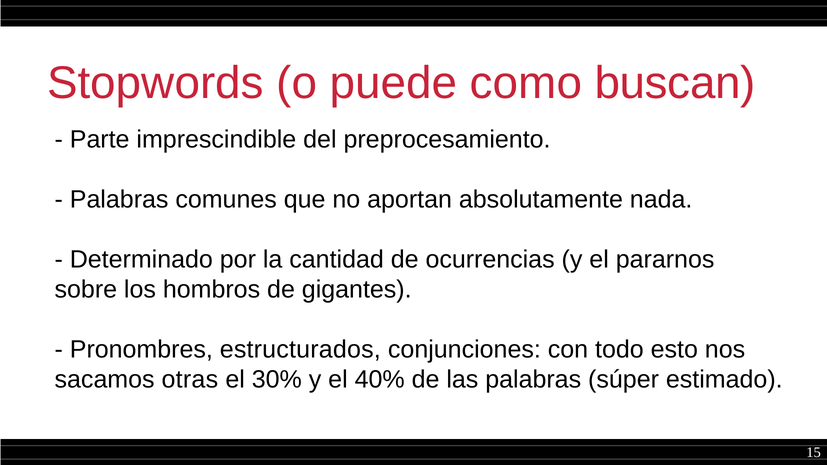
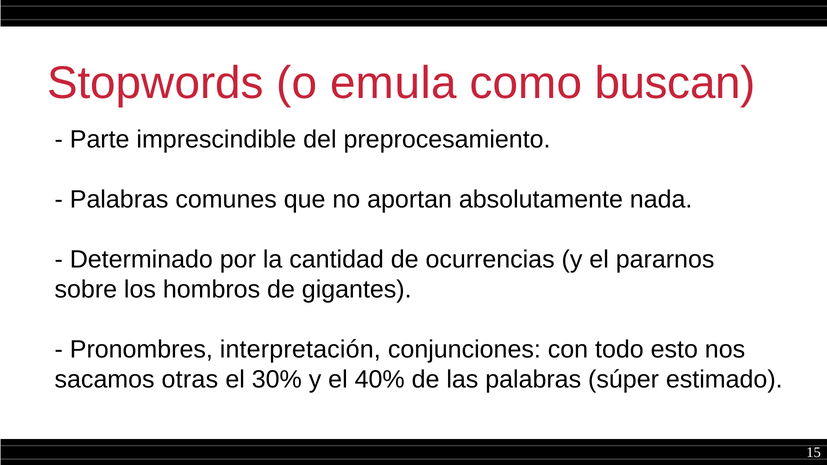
puede: puede -> emula (393, 83)
estructurados: estructurados -> interpretación (300, 349)
